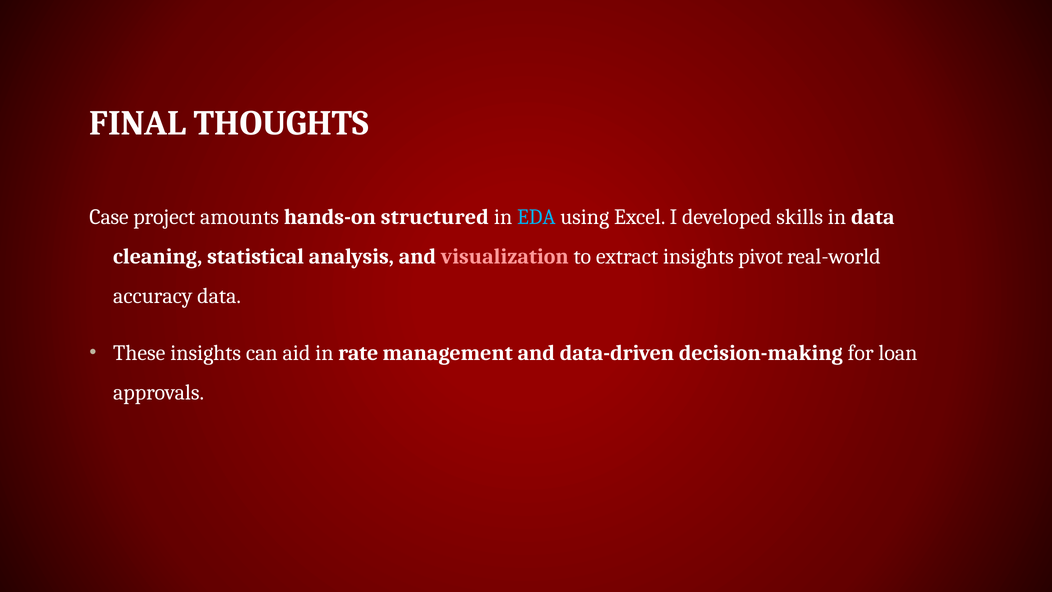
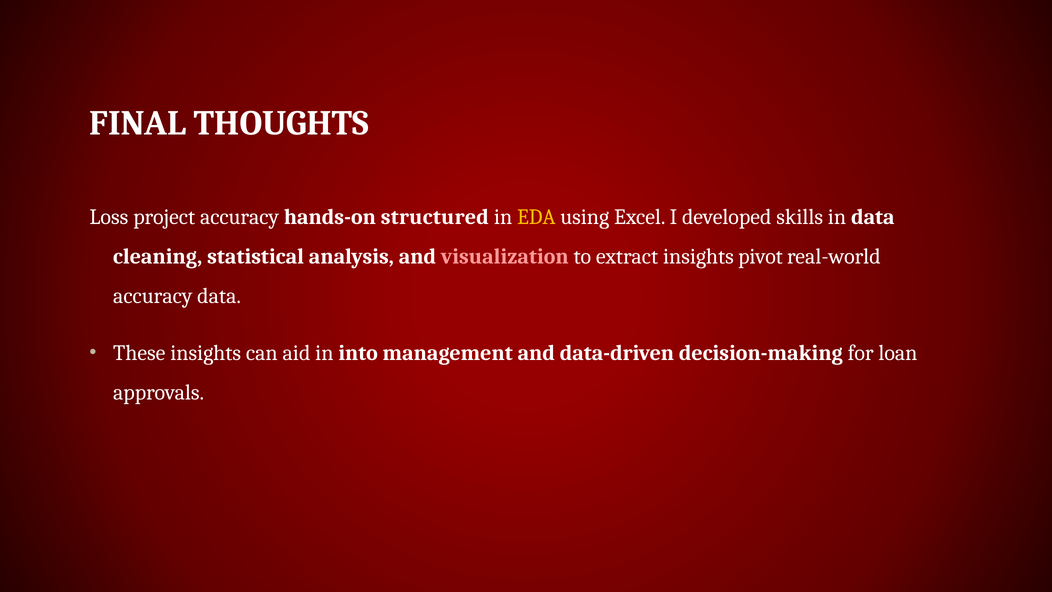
Case: Case -> Loss (109, 217)
project amounts: amounts -> accuracy (240, 217)
EDA colour: light blue -> yellow (536, 217)
rate: rate -> into (358, 353)
